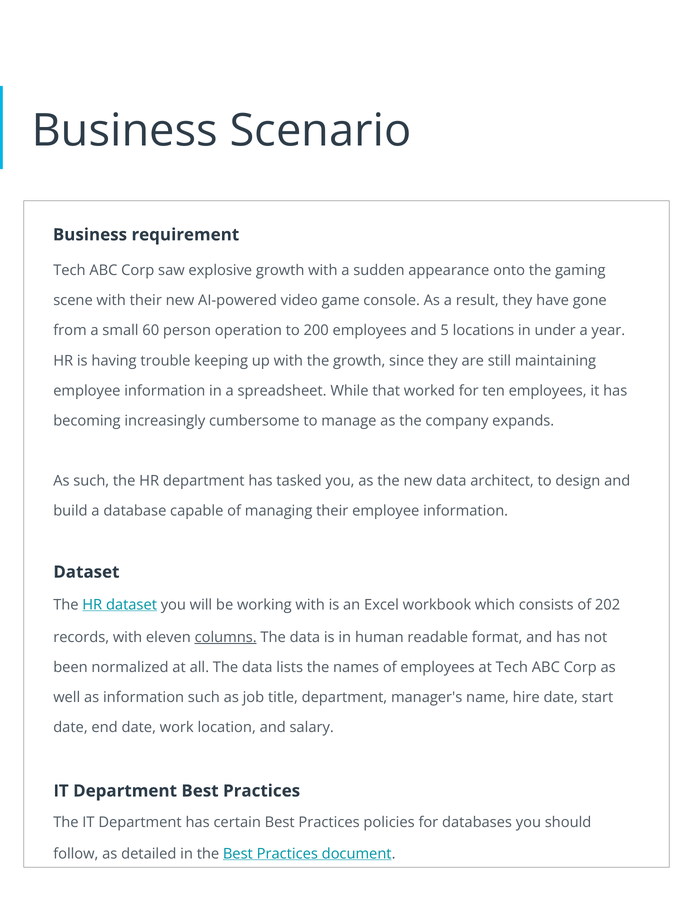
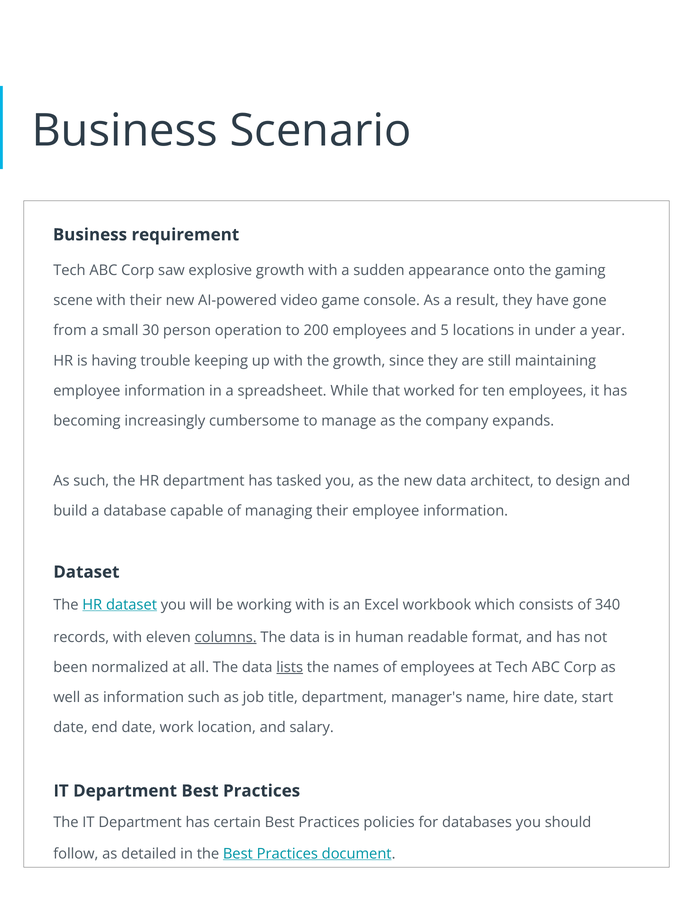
60: 60 -> 30 (151, 331)
202: 202 -> 340 (608, 605)
lists underline: none -> present (290, 667)
